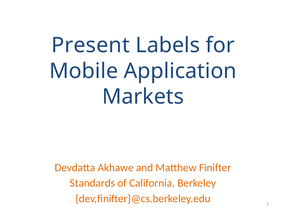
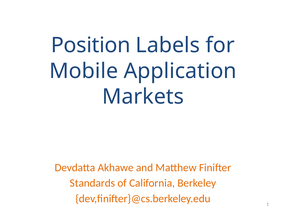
Present: Present -> Position (91, 45)
